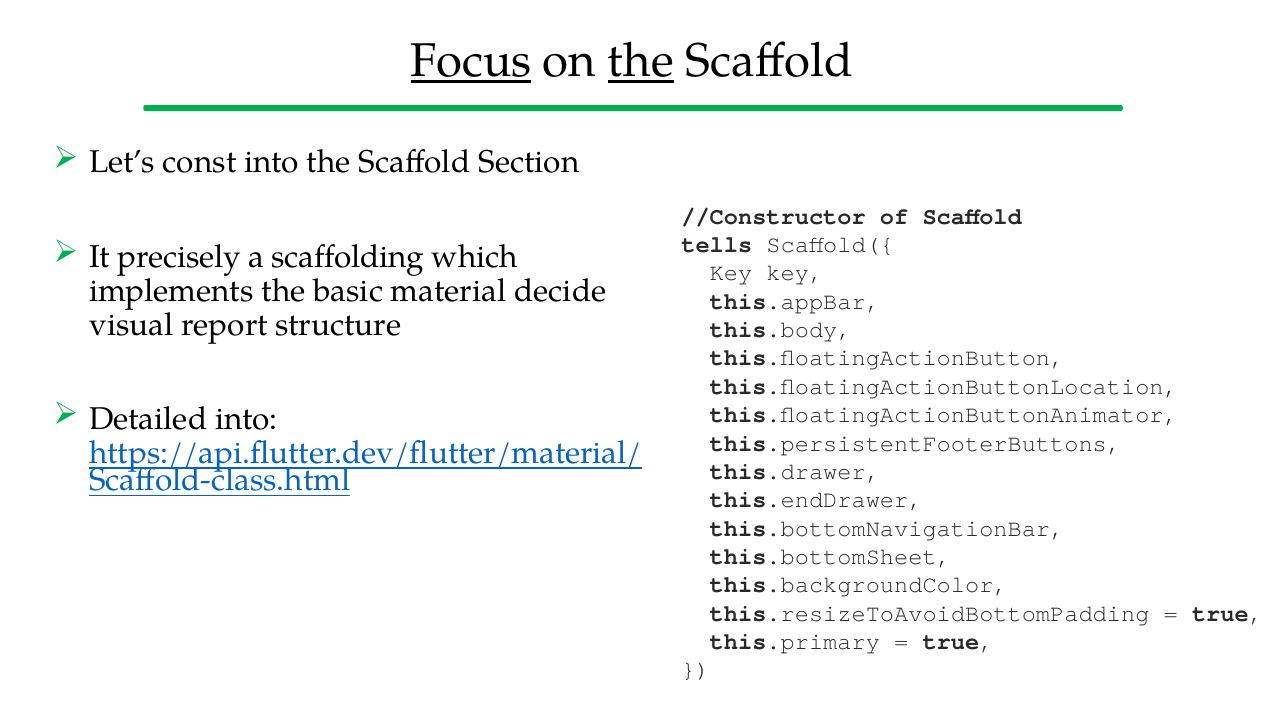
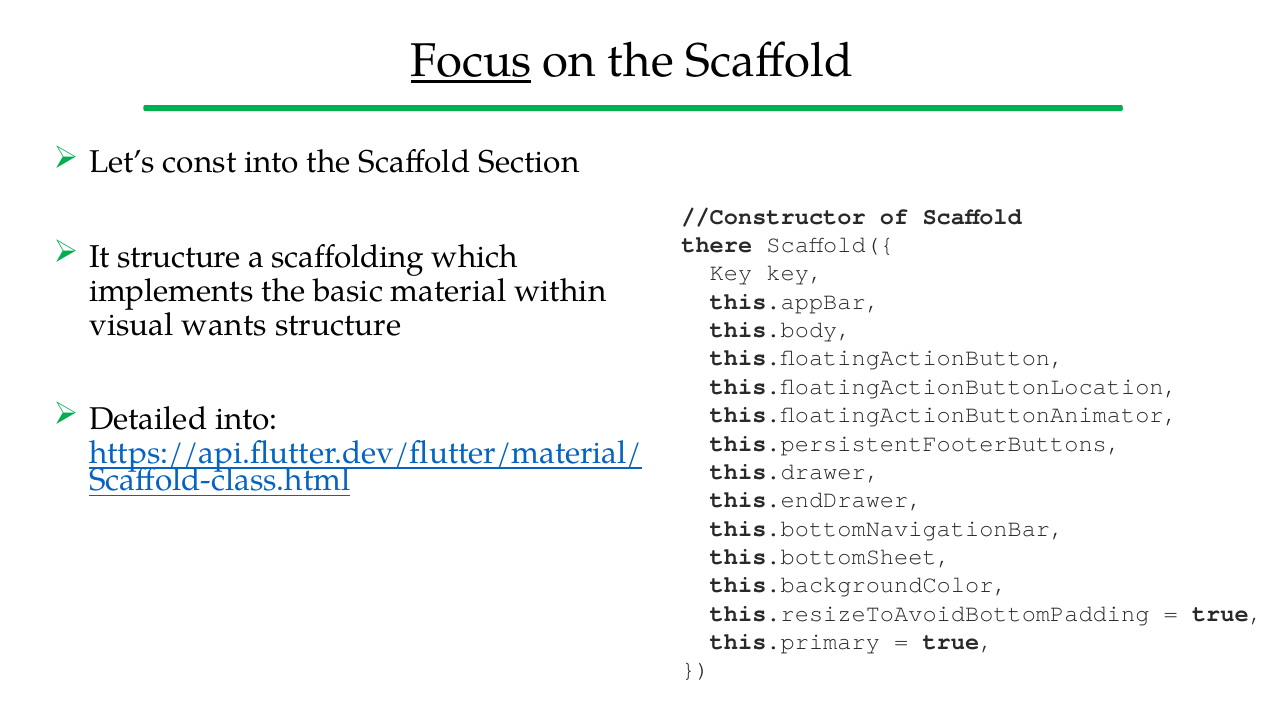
the underline: present -> none (641, 61)
tells: tells -> there (717, 245)
It precisely: precisely -> structure (179, 257)
decide: decide -> within (560, 291)
report: report -> wants (224, 325)
